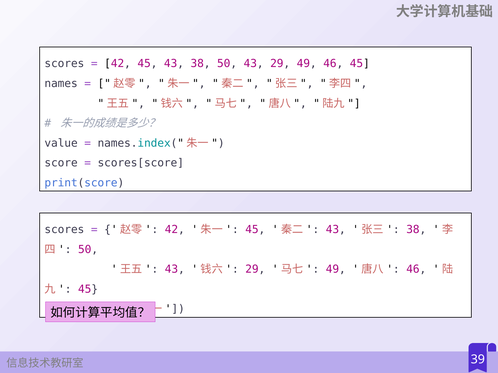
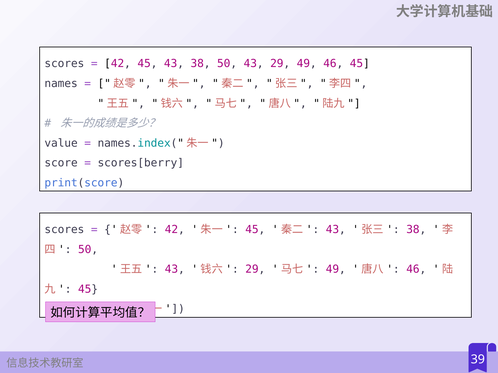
scores[score: scores[score -> scores[berry (141, 163)
